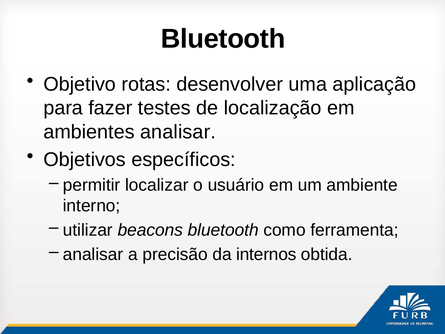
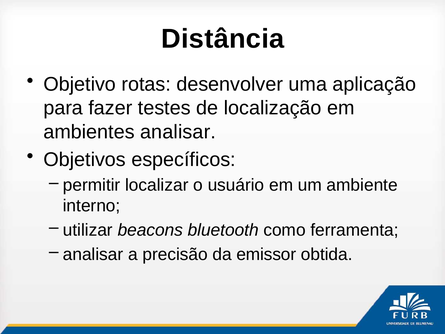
Bluetooth: Bluetooth -> Distância (223, 39)
internos: internos -> emissor (266, 254)
